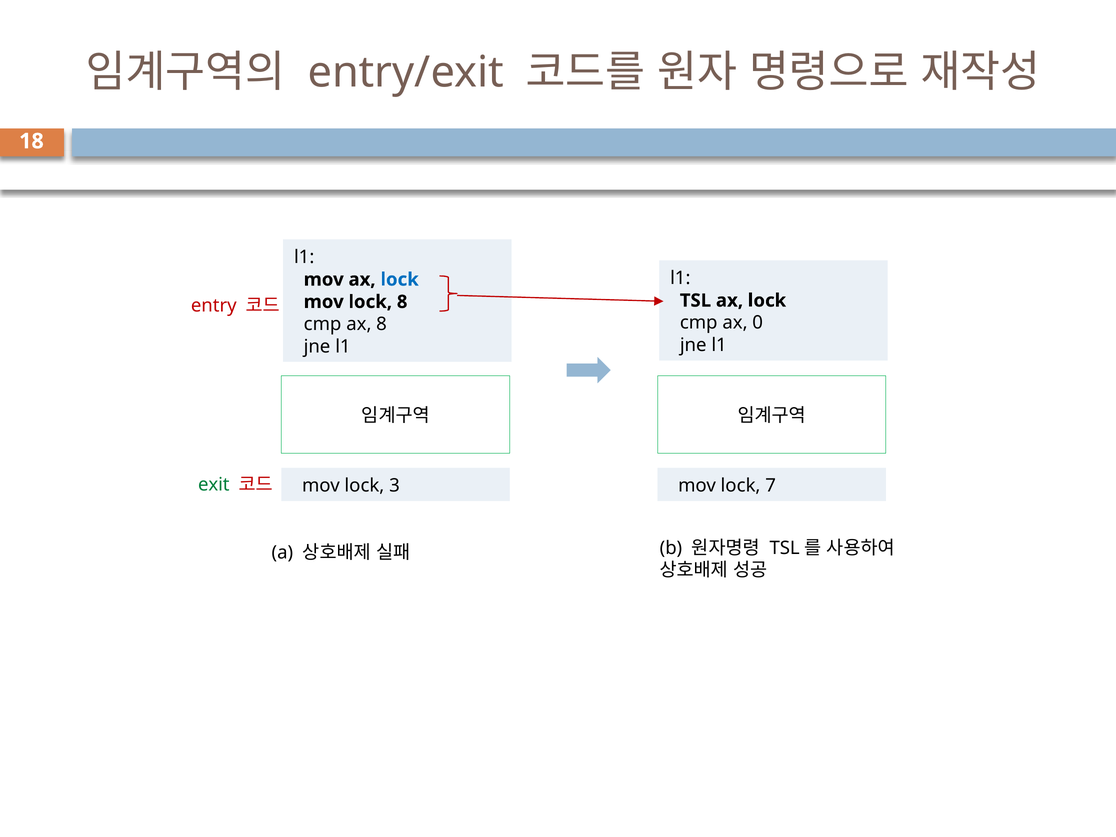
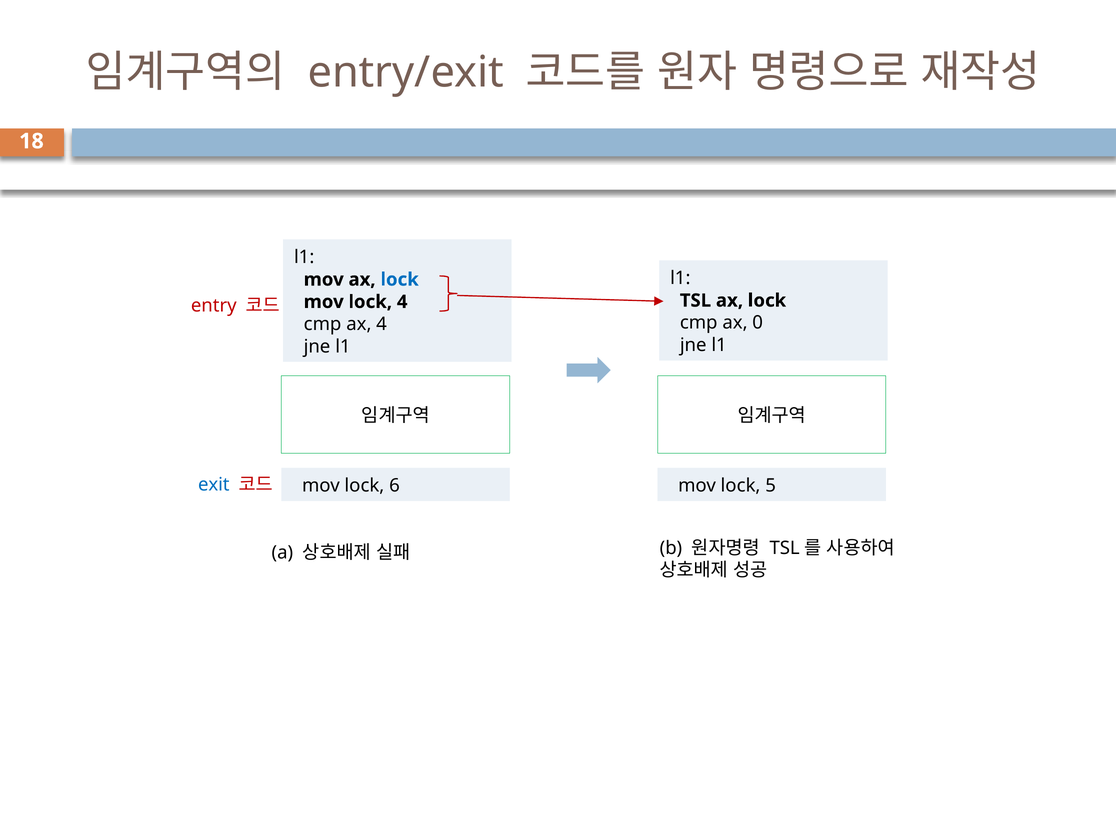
lock 8: 8 -> 4 (402, 302)
ax 8: 8 -> 4 (382, 324)
exit colour: green -> blue (214, 485)
3: 3 -> 6 (394, 486)
7: 7 -> 5 (771, 486)
